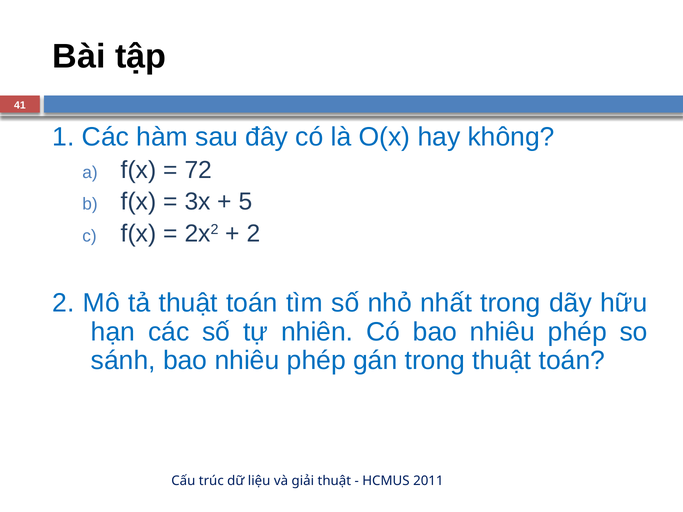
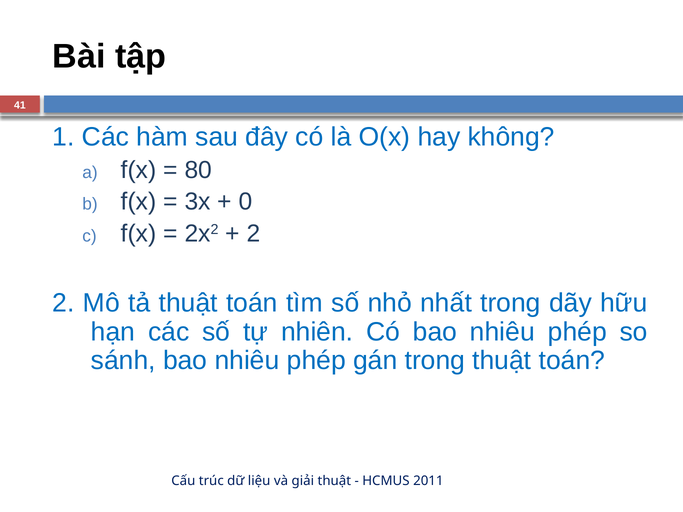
72: 72 -> 80 (198, 170)
5: 5 -> 0 (246, 202)
